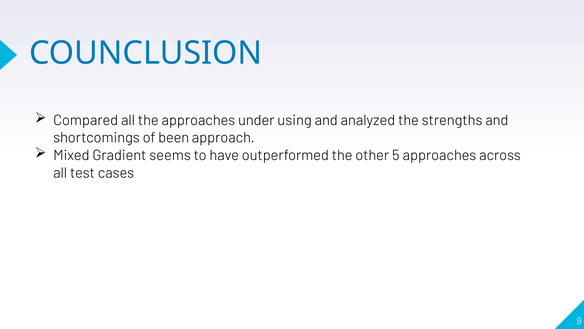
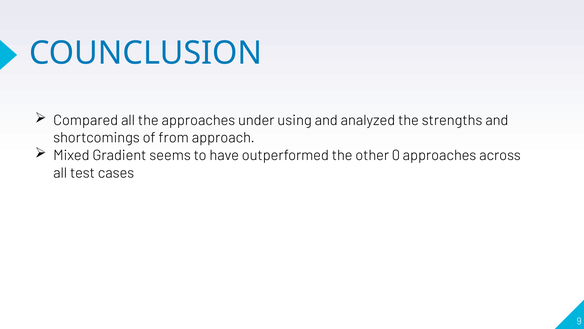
been: been -> from (174, 138)
5: 5 -> 0 (396, 155)
